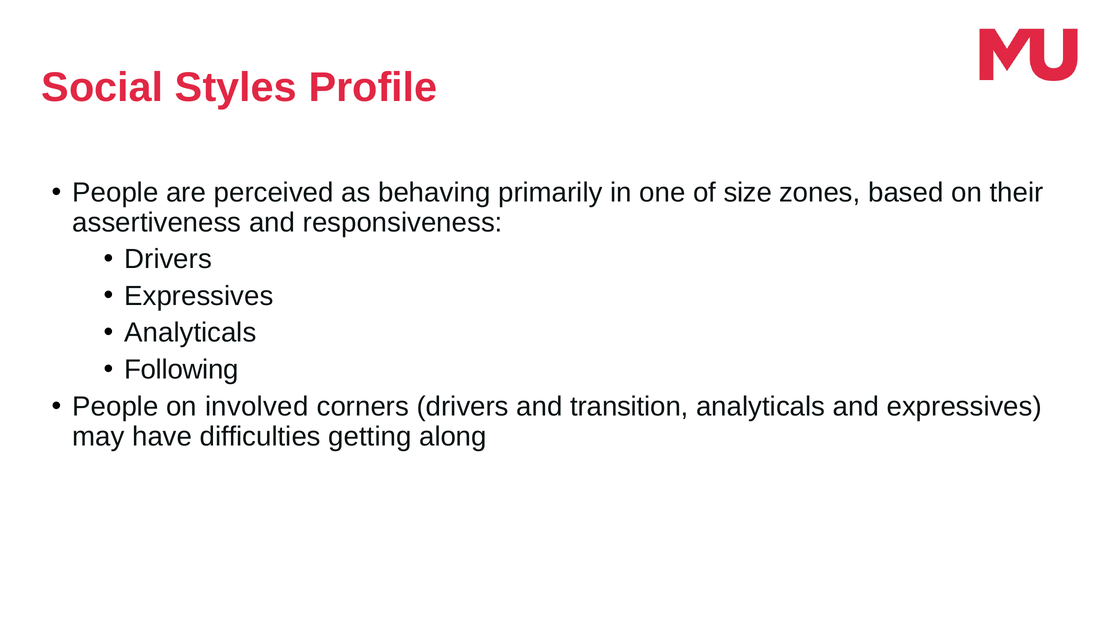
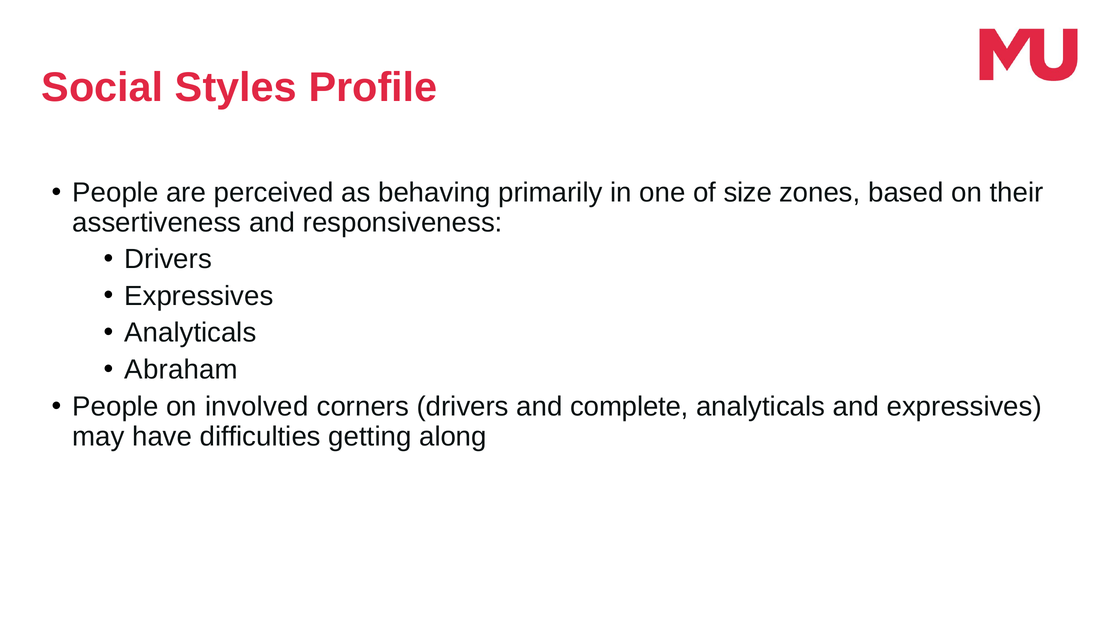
Following: Following -> Abraham (181, 370)
transition: transition -> complete (629, 407)
